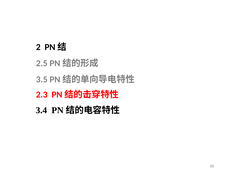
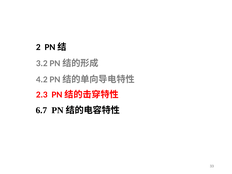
2.5: 2.5 -> 3.2 (42, 63)
3.5: 3.5 -> 4.2 (42, 79)
3.4: 3.4 -> 6.7 (41, 110)
